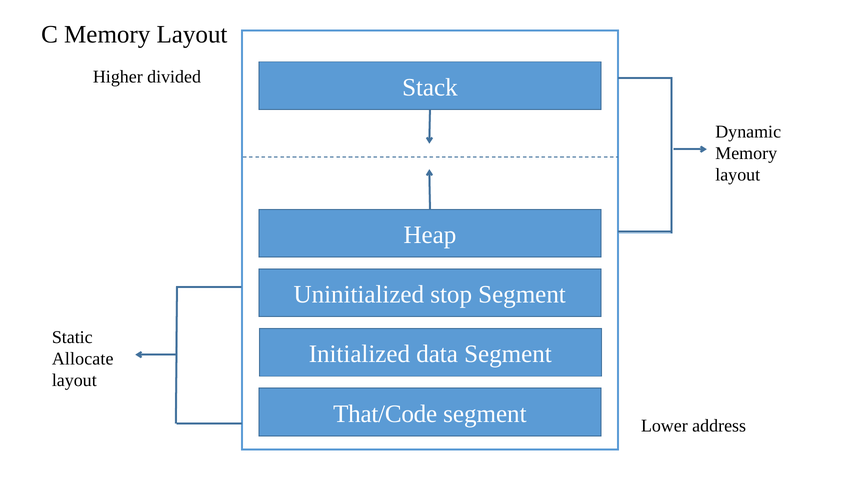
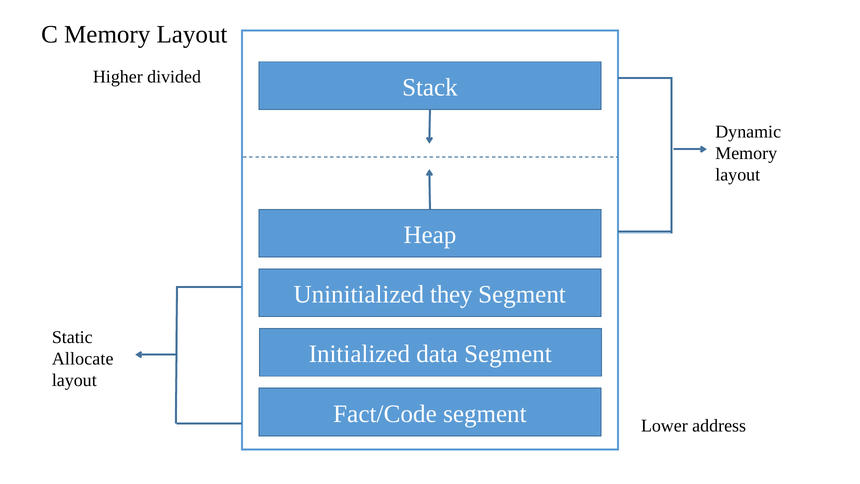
stop: stop -> they (451, 294)
That/Code: That/Code -> Fact/Code (385, 414)
